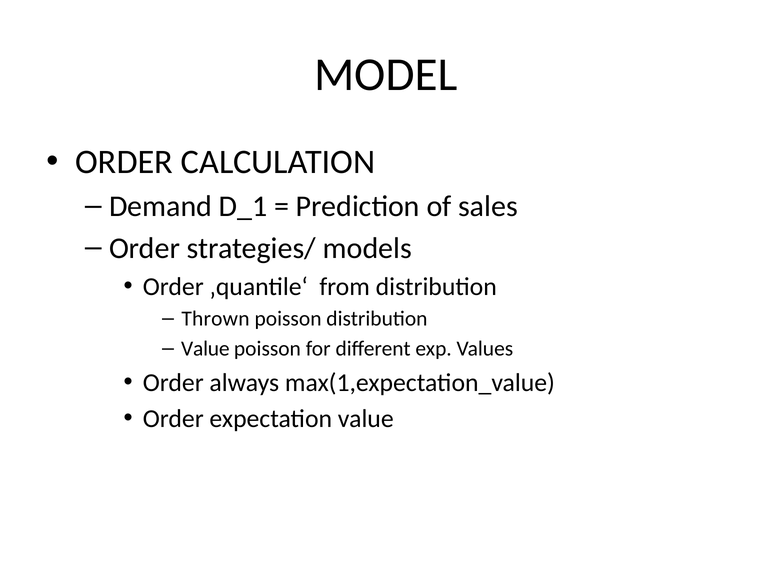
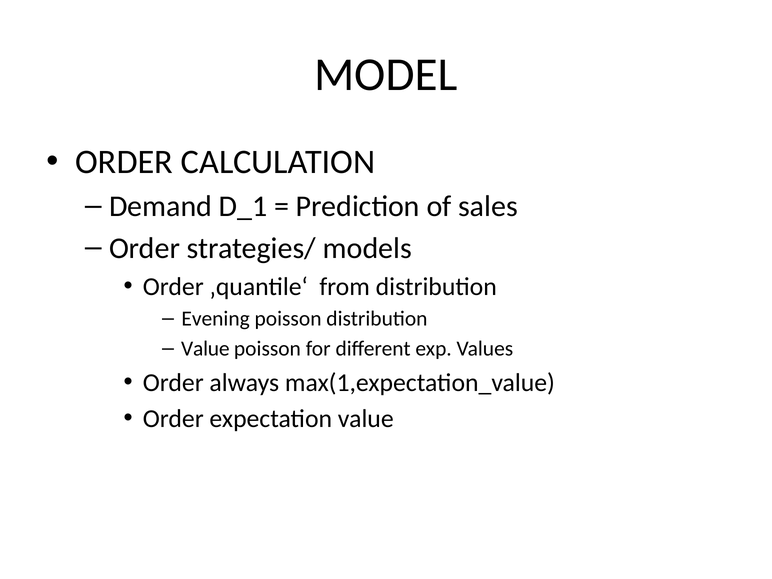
Thrown: Thrown -> Evening (216, 319)
